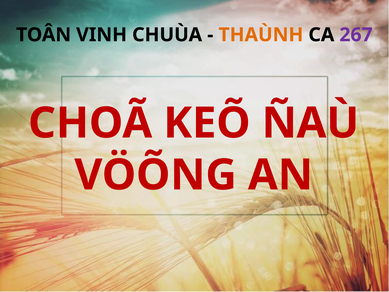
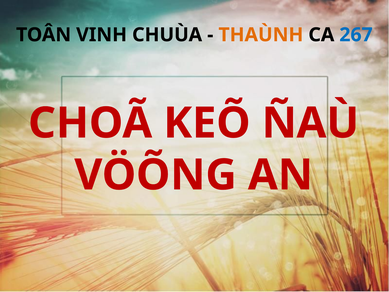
267 colour: purple -> blue (356, 35)
